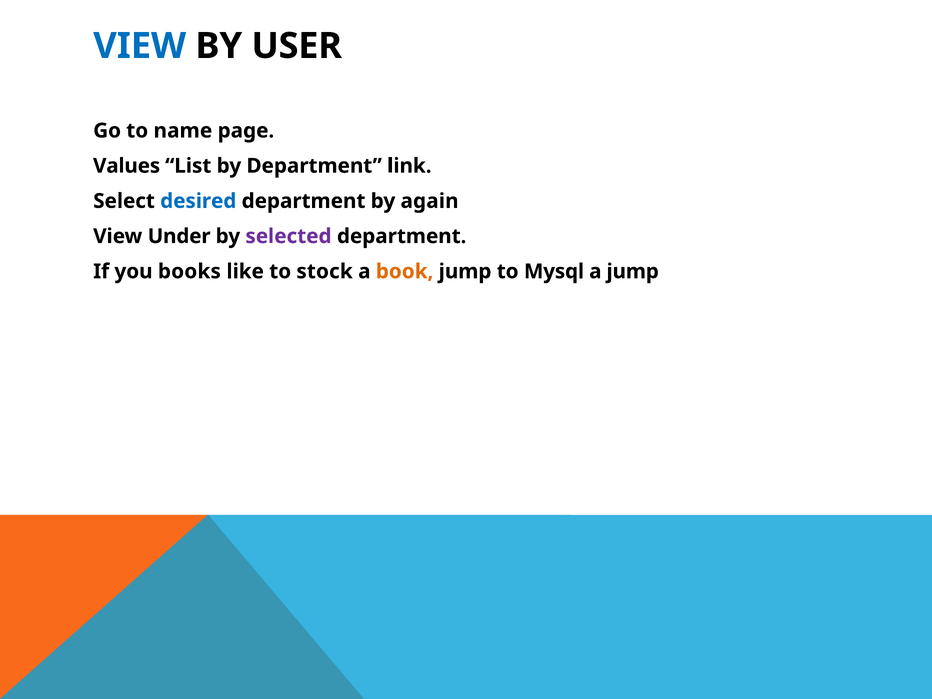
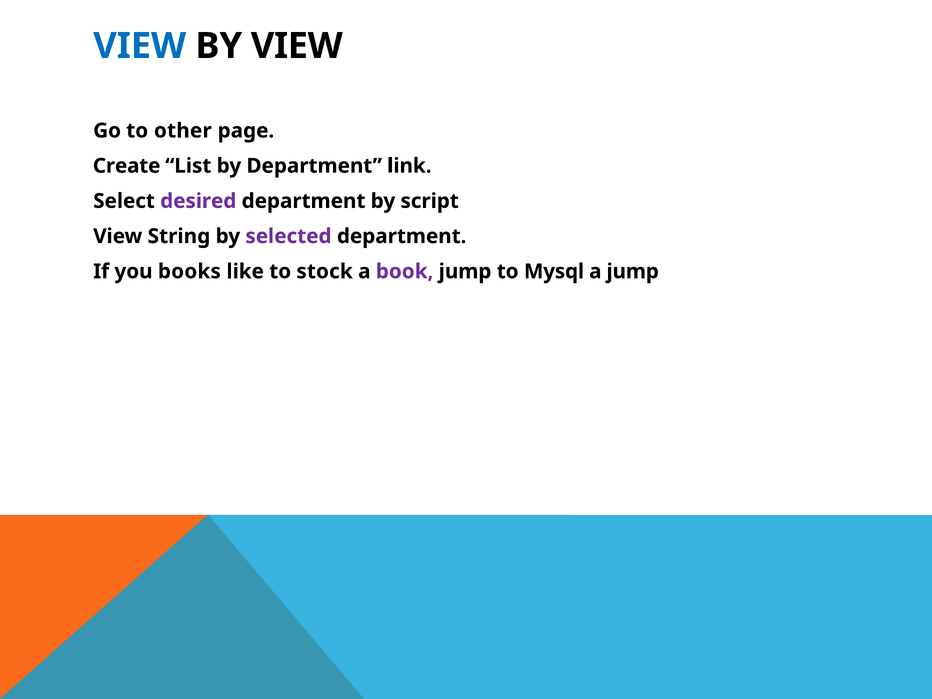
BY USER: USER -> VIEW (297, 46)
name: name -> other (183, 131)
Values: Values -> Create (127, 166)
desired colour: blue -> purple (198, 201)
again: again -> script (430, 201)
Under: Under -> String (179, 236)
book colour: orange -> purple (405, 271)
